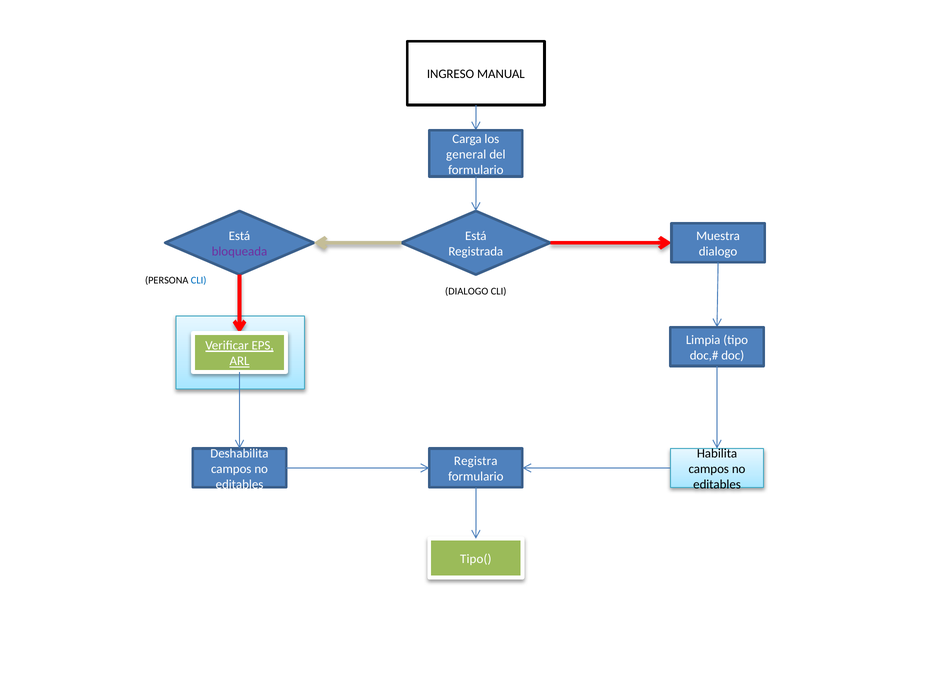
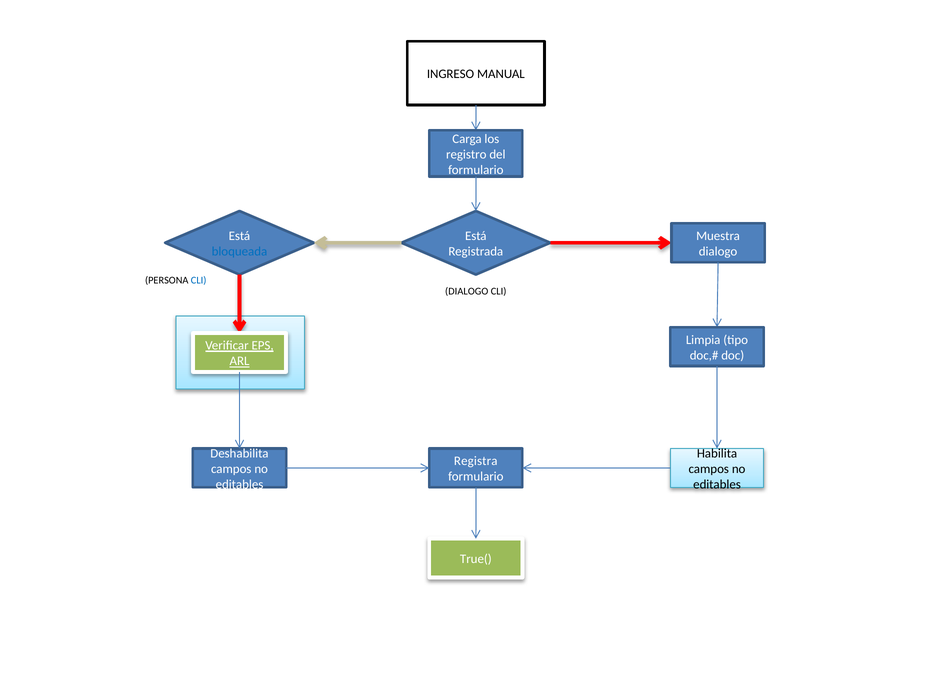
general: general -> registro (466, 154)
bloqueada colour: purple -> blue (239, 251)
Tipo(: Tipo( -> True( (476, 559)
